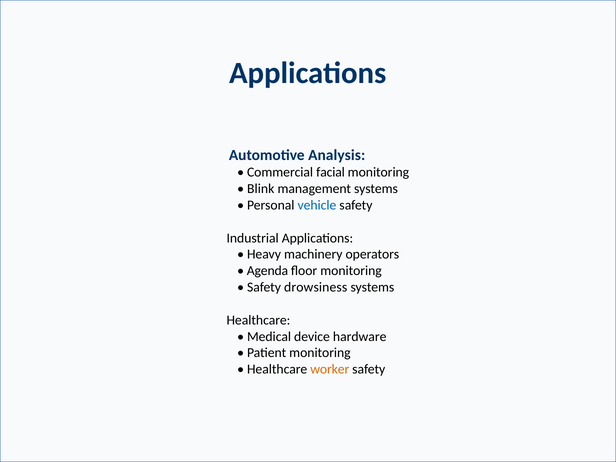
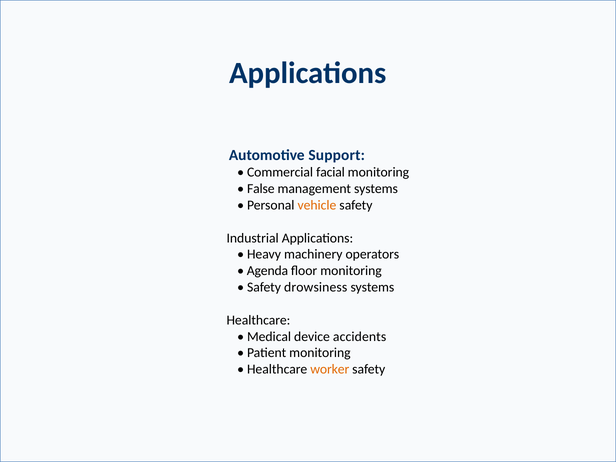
Analysis: Analysis -> Support (337, 155)
Blink: Blink -> False (261, 189)
vehicle colour: blue -> orange (317, 205)
hardware: hardware -> accidents (360, 337)
